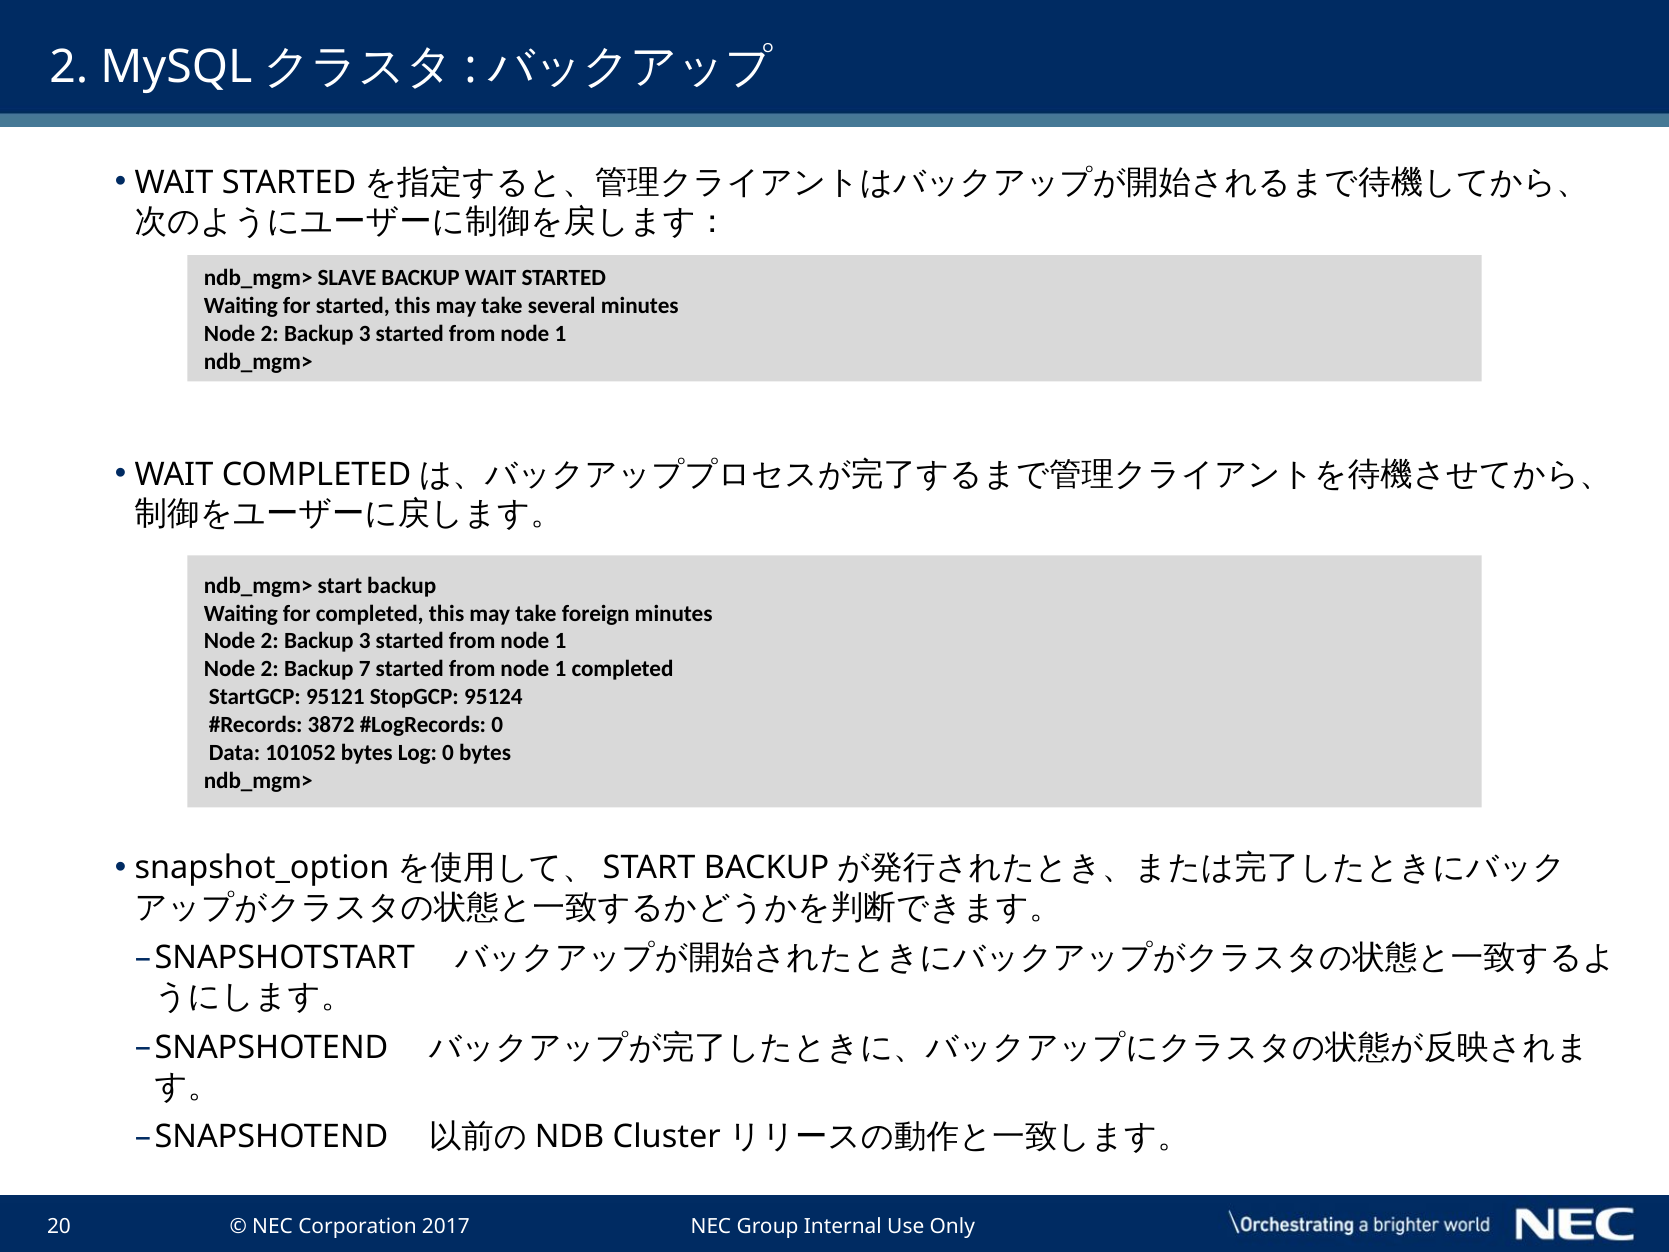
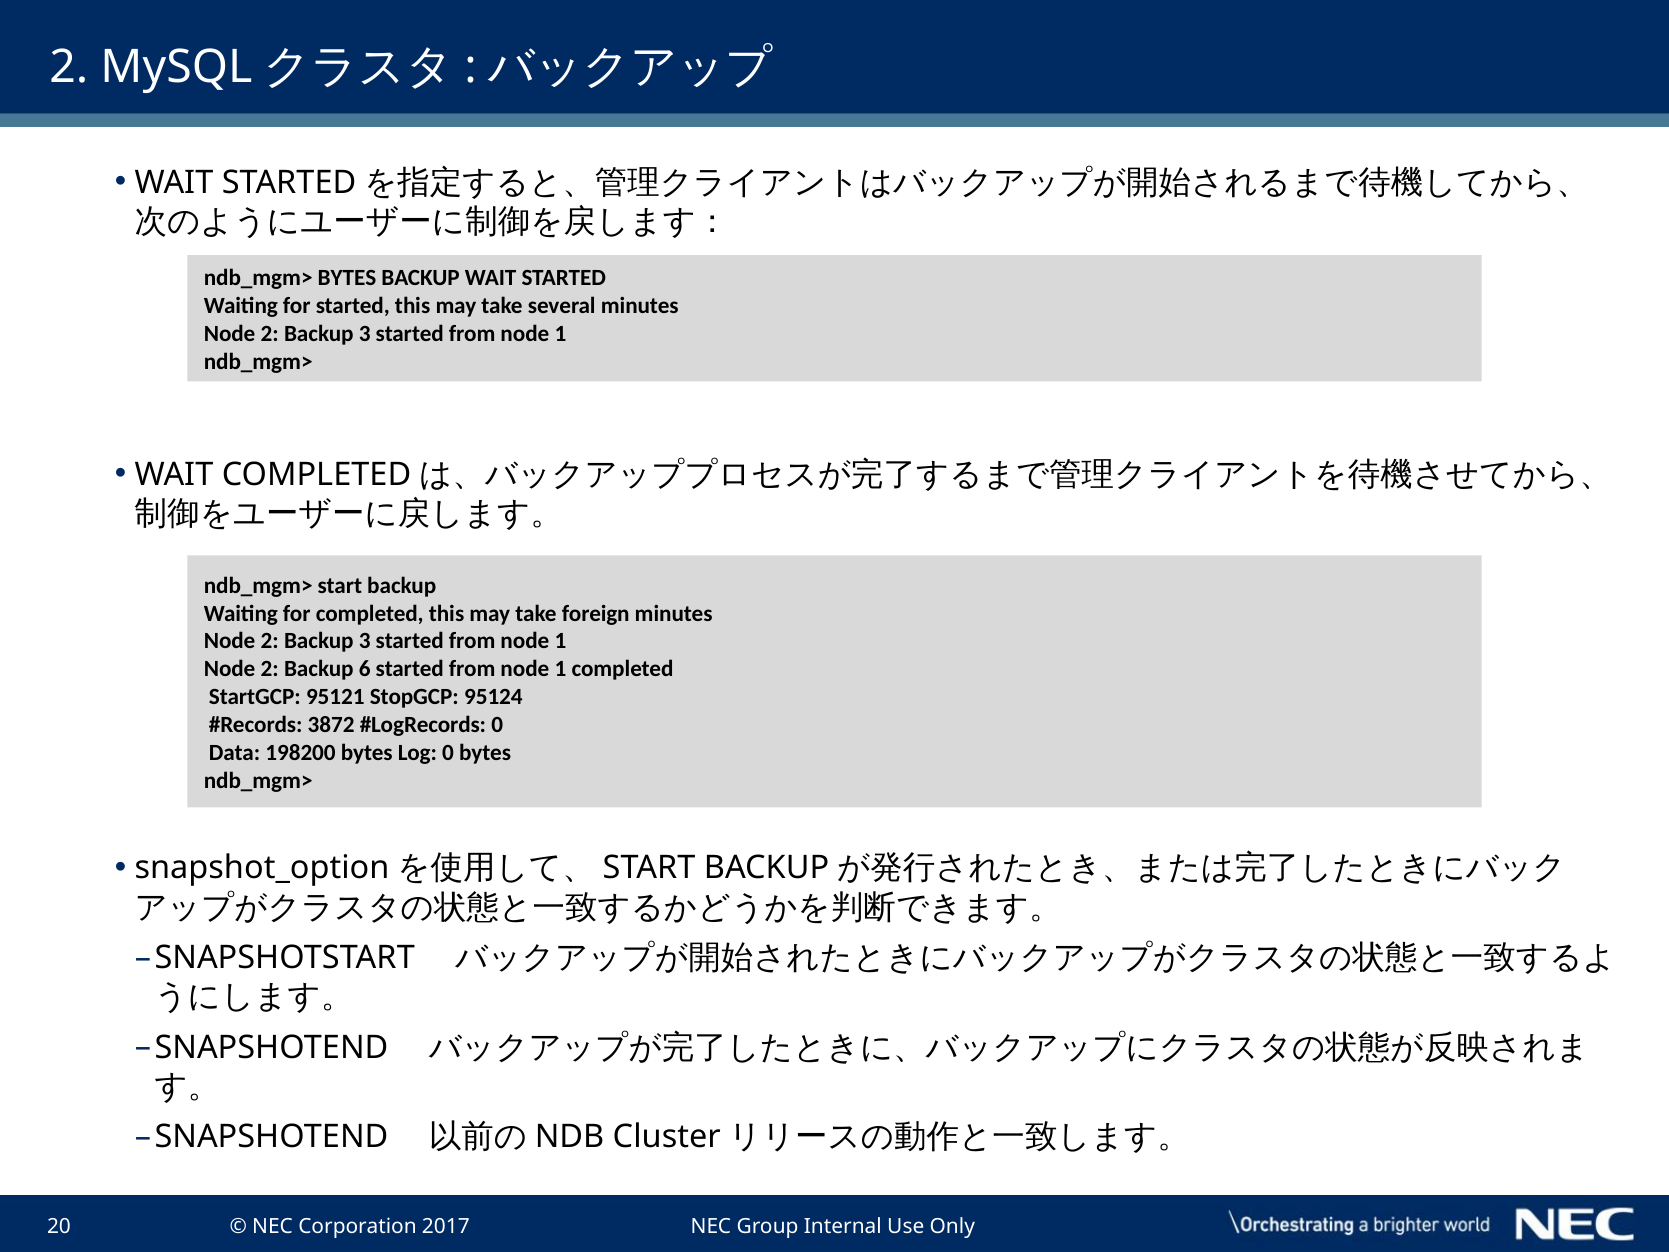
ndb_mgm> SLAVE: SLAVE -> BYTES (347, 278)
7: 7 -> 6 (365, 669)
101052: 101052 -> 198200 (301, 753)
